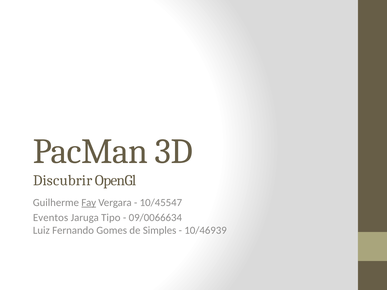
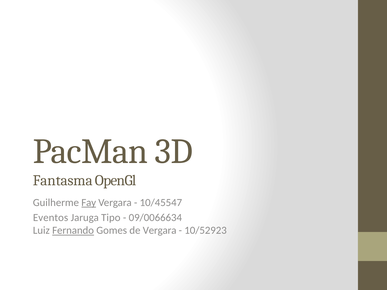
Discubrir: Discubrir -> Fantasma (63, 180)
Fernando underline: none -> present (73, 231)
de Simples: Simples -> Vergara (160, 231)
10/46939: 10/46939 -> 10/52923 (206, 231)
